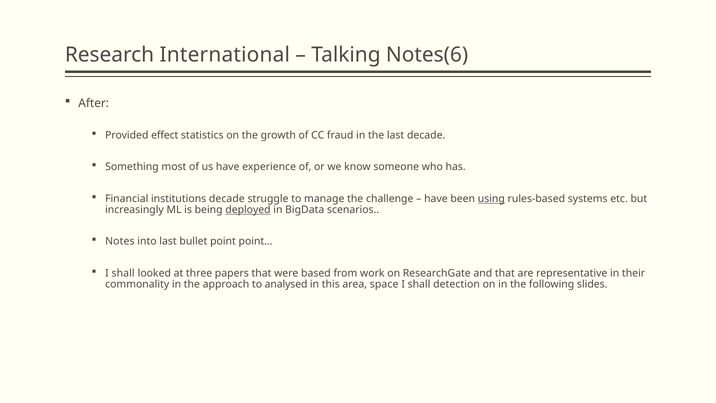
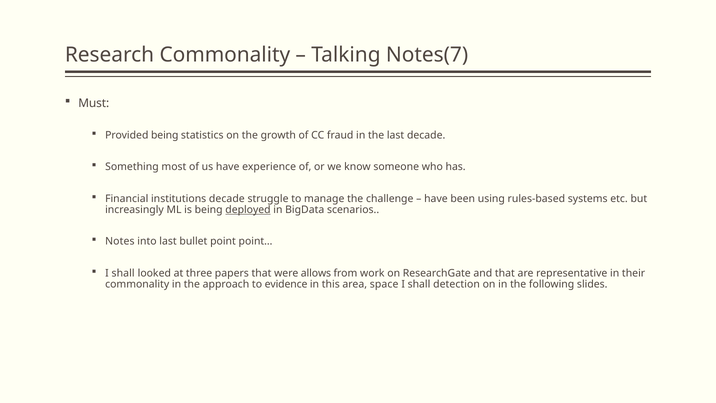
Research International: International -> Commonality (225, 55)
Notes(6: Notes(6 -> Notes(7 (427, 55)
After: After -> Must (94, 103)
Provided effect: effect -> being (165, 135)
using underline: present -> none (491, 198)
based: based -> allows (316, 273)
analysed: analysed -> evidence (286, 284)
